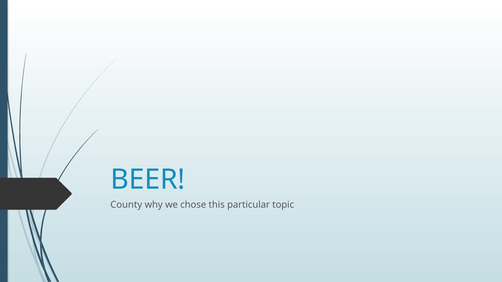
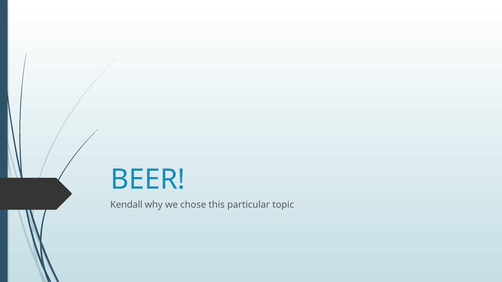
County: County -> Kendall (126, 205)
